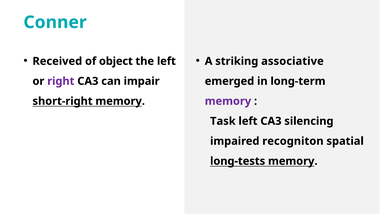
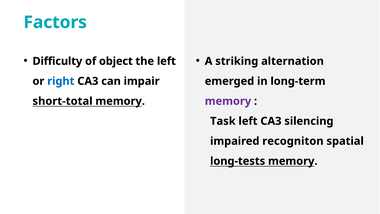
Conner: Conner -> Factors (55, 22)
Received: Received -> Difficulty (57, 61)
associative: associative -> alternation (292, 61)
right colour: purple -> blue (61, 81)
short-right: short-right -> short-total (63, 101)
